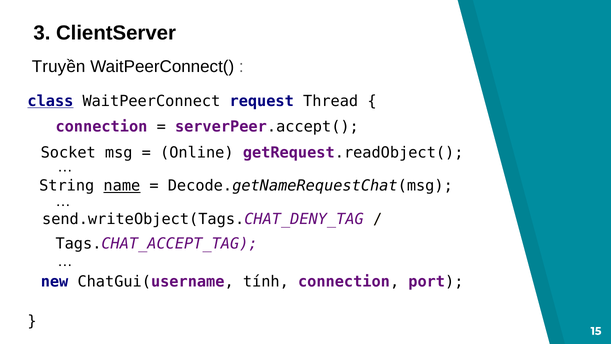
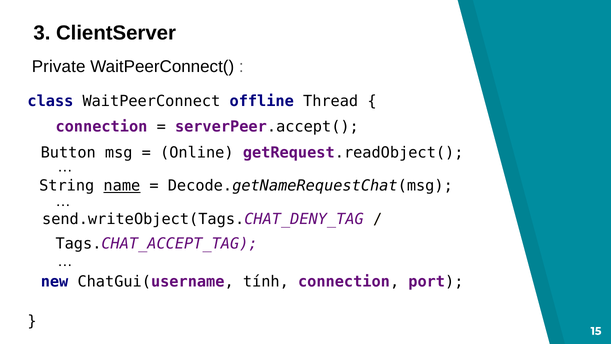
Truyền: Truyền -> Private (59, 67)
class underline: present -> none (50, 101)
request: request -> offline (262, 101)
Socket: Socket -> Button (68, 152)
